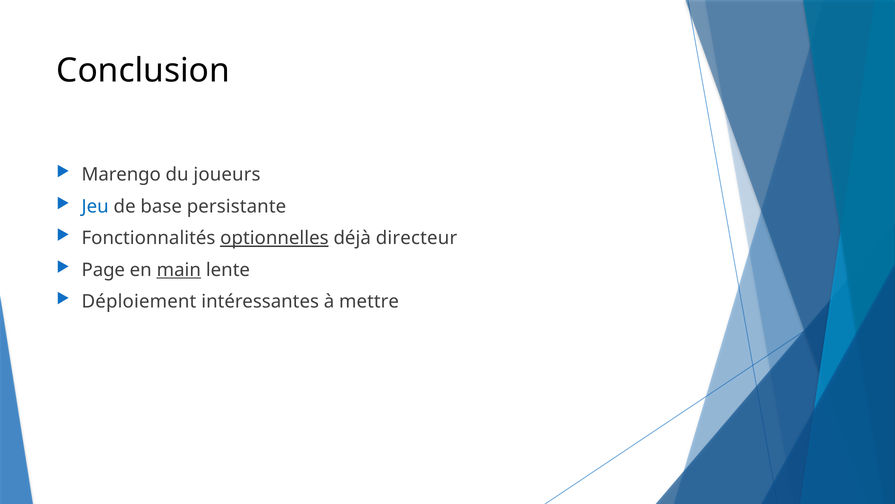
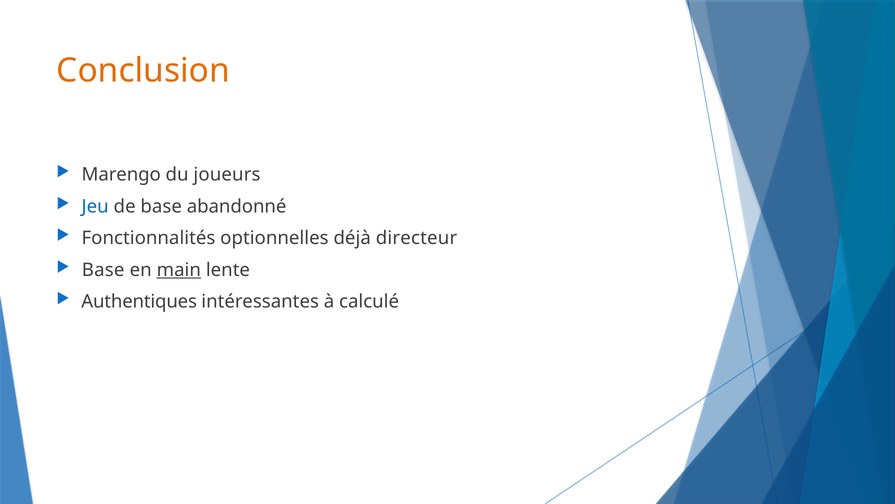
Conclusion colour: black -> orange (143, 71)
persistante: persistante -> abandonné (237, 206)
optionnelles underline: present -> none (274, 238)
Page: Page -> Base (103, 270)
Déploiement: Déploiement -> Authentiques (139, 301)
mettre: mettre -> calculé (369, 301)
